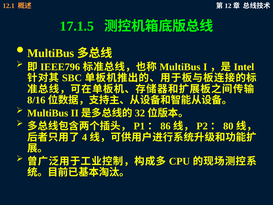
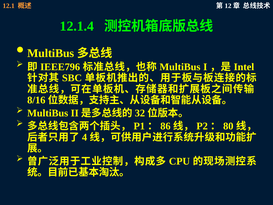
17.1.5: 17.1.5 -> 12.1.4 (77, 26)
